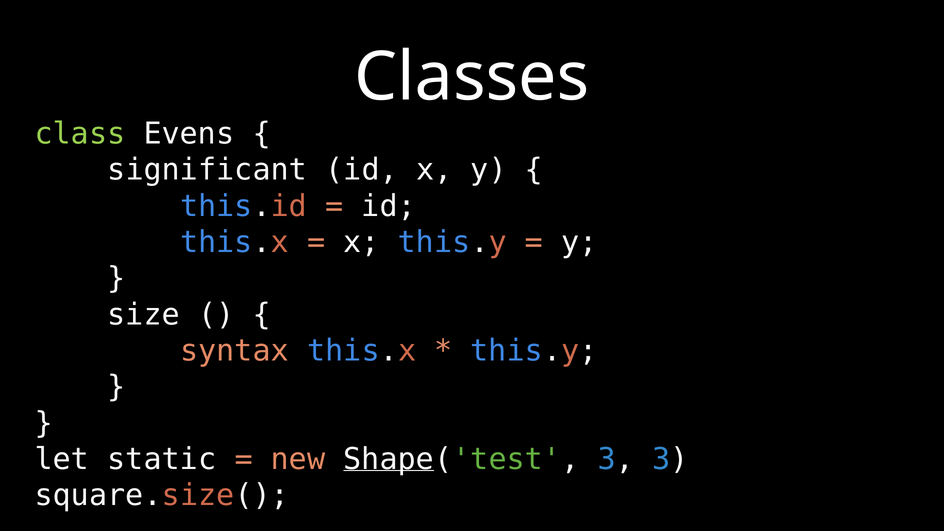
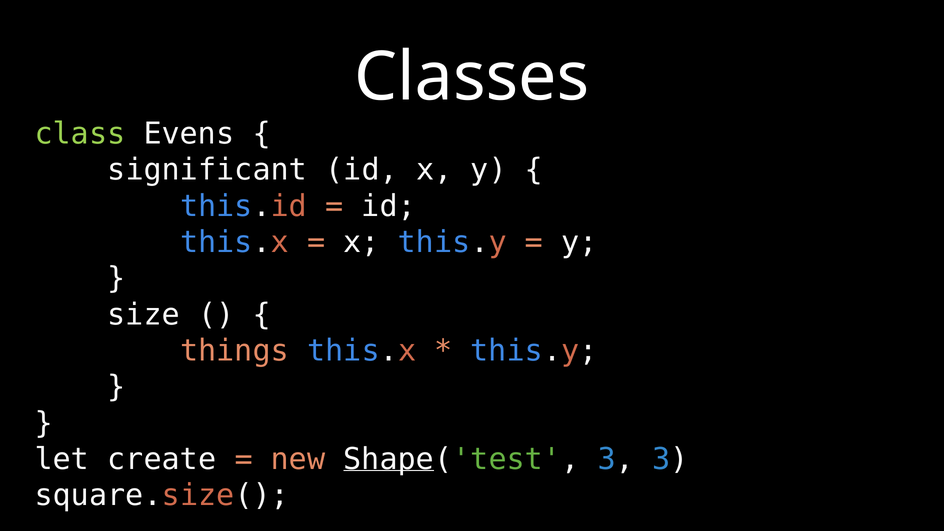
syntax: syntax -> things (234, 351)
static: static -> create (162, 459)
